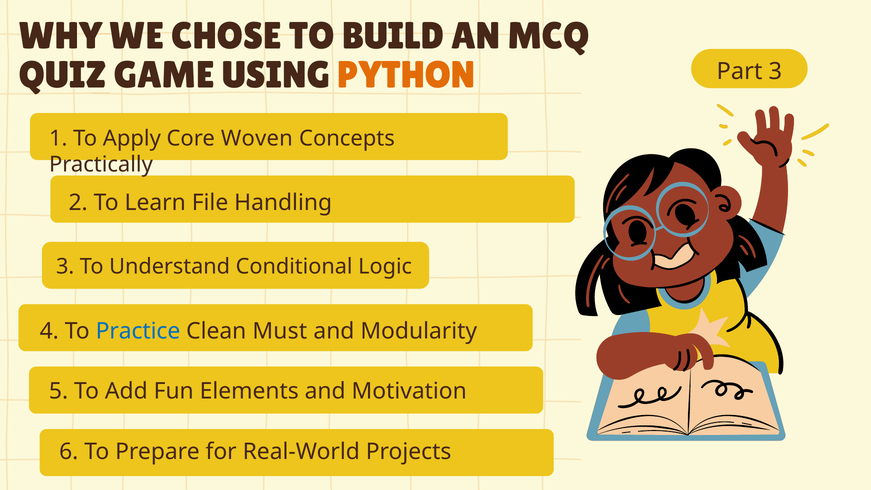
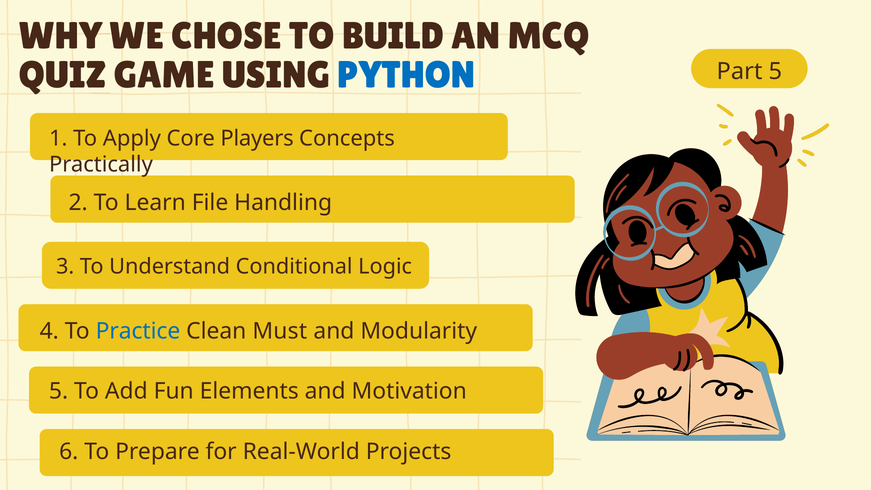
PYTHON colour: orange -> blue (406, 75)
Part 3: 3 -> 5 (775, 71)
Woven: Woven -> Players (257, 139)
